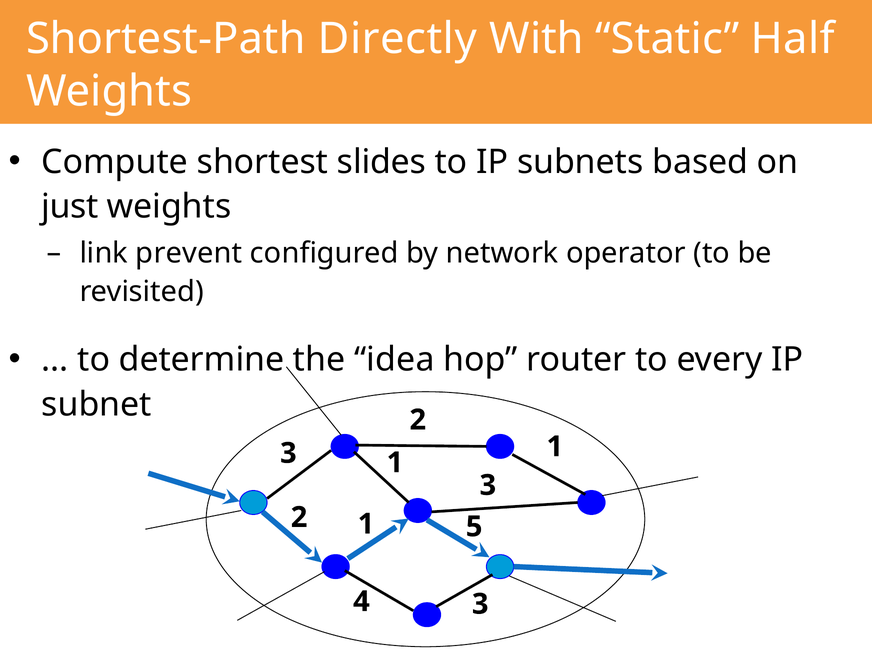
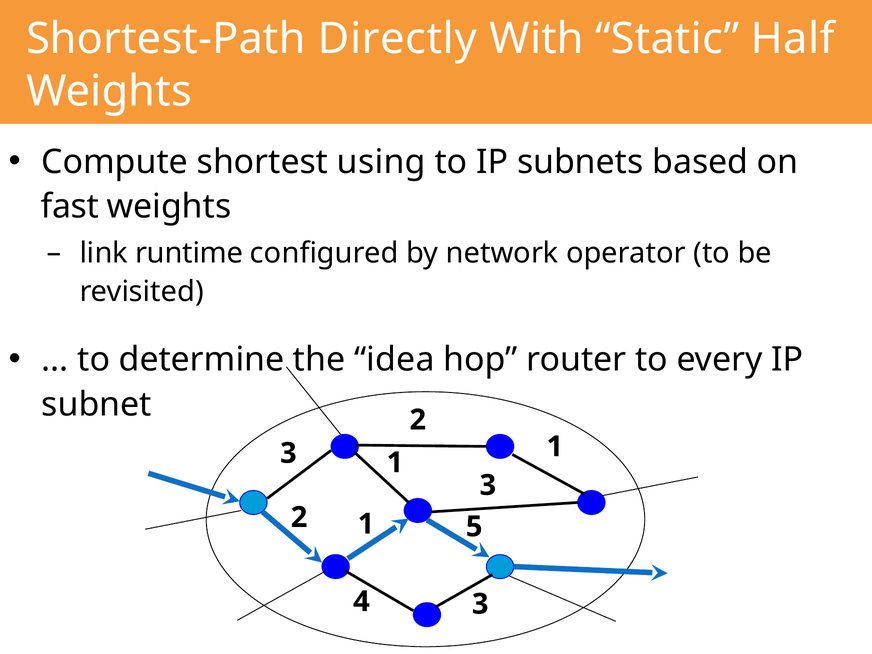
slides: slides -> using (381, 162)
just: just -> fast (70, 207)
prevent: prevent -> runtime (189, 253)
